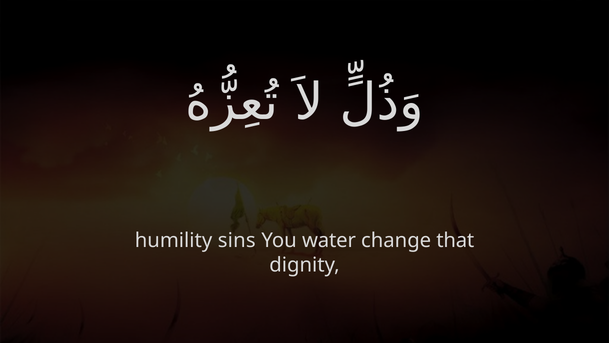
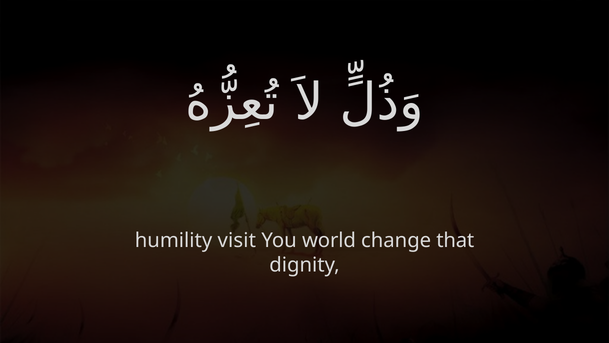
sins: sins -> visit (237, 240)
water: water -> world (329, 240)
